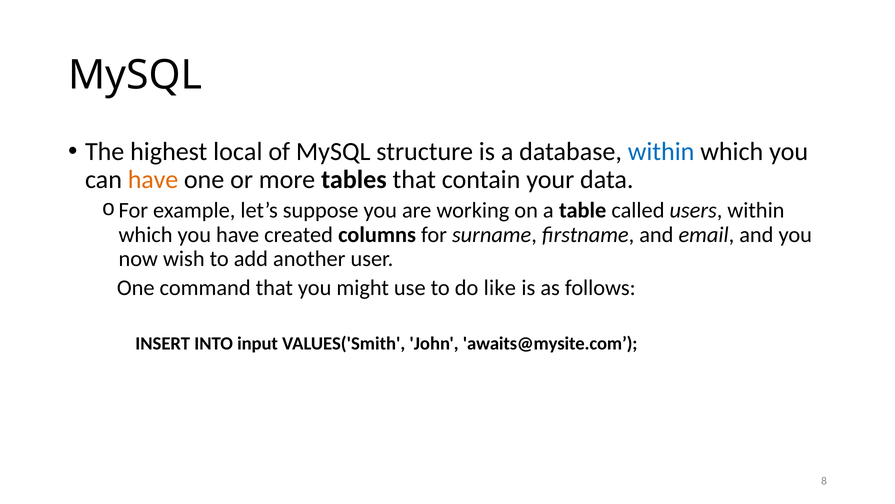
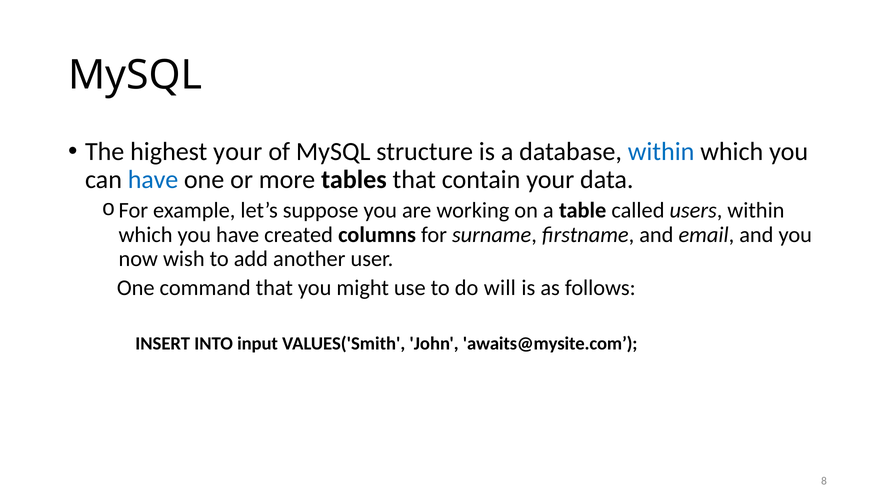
highest local: local -> your (238, 151)
have colour: orange -> blue (153, 179)
like: like -> will (500, 287)
